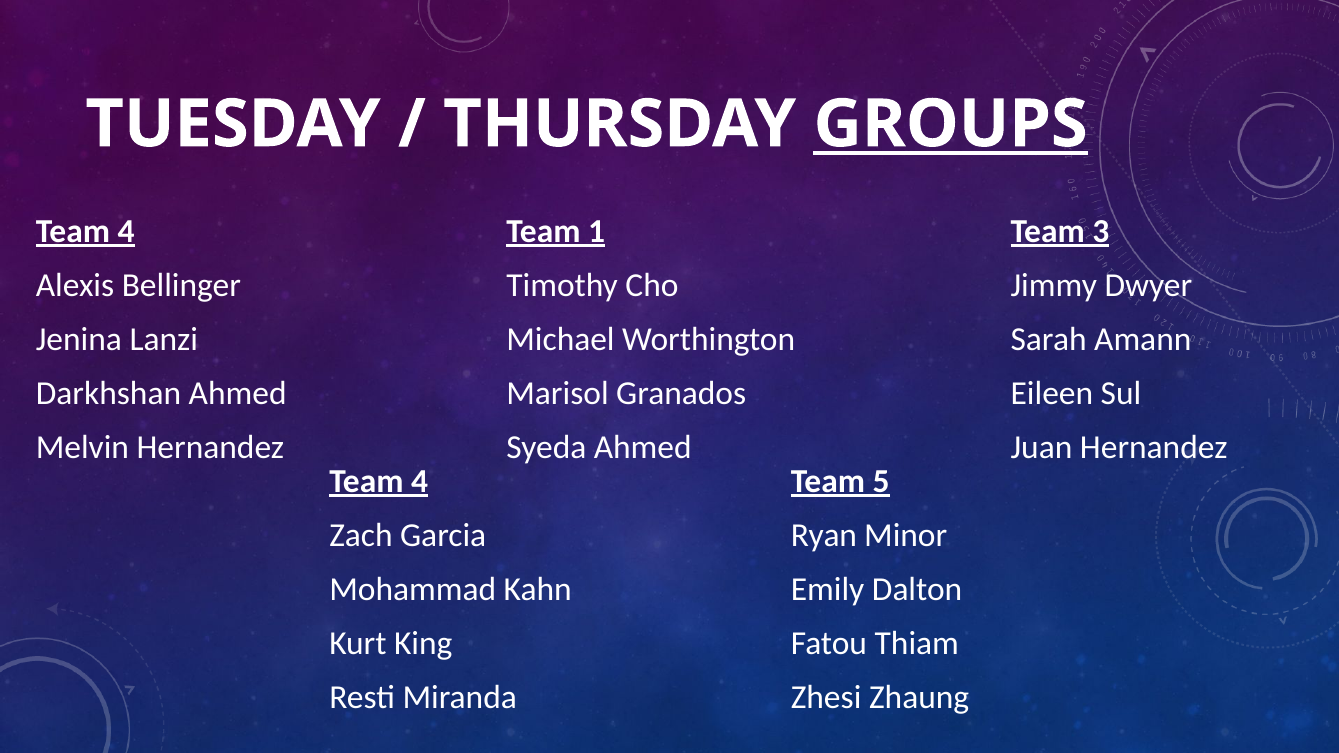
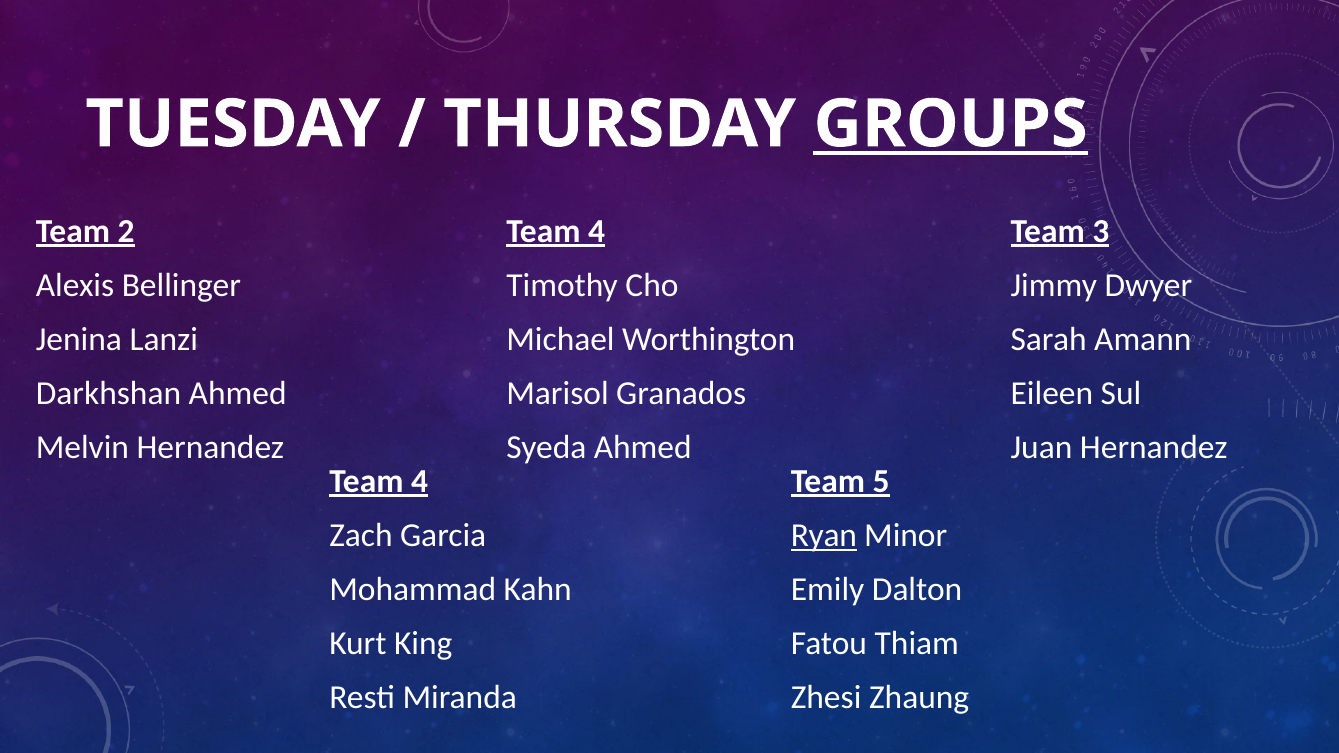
4: 4 -> 2 (126, 232)
1: 1 -> 4 (597, 232)
Ryan underline: none -> present (824, 535)
